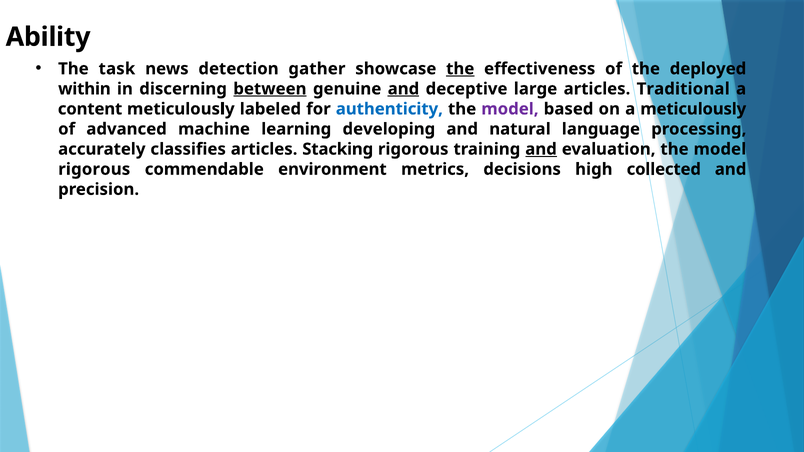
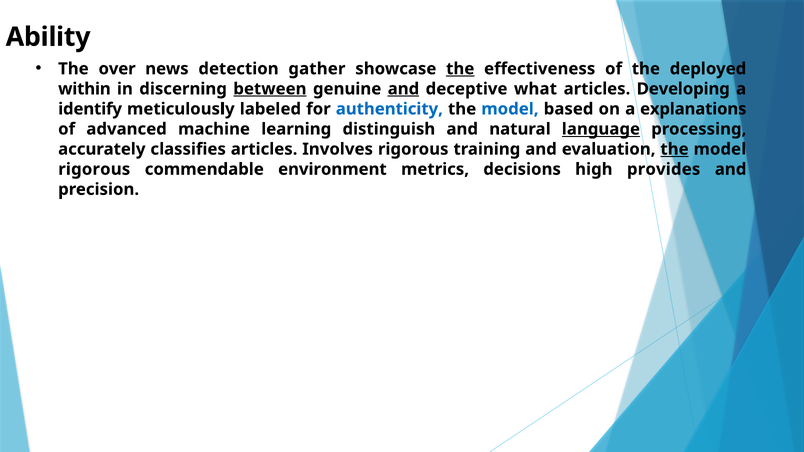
task: task -> over (117, 69)
large: large -> what (535, 89)
Traditional: Traditional -> Developing (683, 89)
content: content -> identify (90, 109)
model colour: purple -> blue (510, 109)
a meticulously: meticulously -> explanations (693, 109)
developing: developing -> distinguish (389, 129)
language underline: none -> present (601, 129)
Stacking: Stacking -> Involves (338, 149)
and underline: present -> none (541, 149)
the underline: none -> present (675, 149)
collected: collected -> provides (664, 169)
